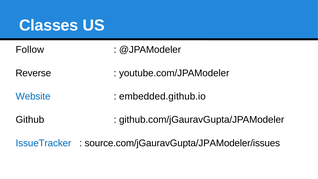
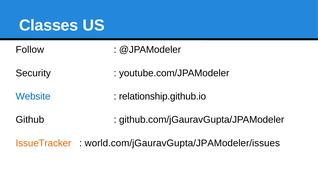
Reverse: Reverse -> Security (33, 73)
embedded.github.io: embedded.github.io -> relationship.github.io (162, 96)
IssueTracker colour: blue -> orange (43, 143)
source.com/jGauravGupta/JPAModeler/issues: source.com/jGauravGupta/JPAModeler/issues -> world.com/jGauravGupta/JPAModeler/issues (182, 143)
